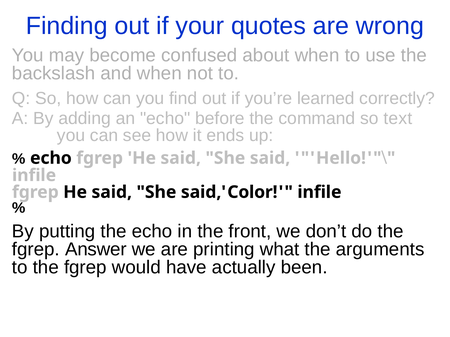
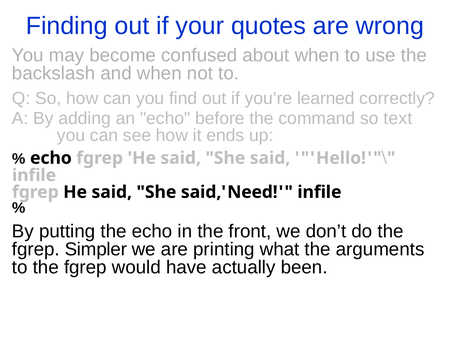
Color: Color -> Need (252, 192)
Answer: Answer -> Simpler (96, 250)
